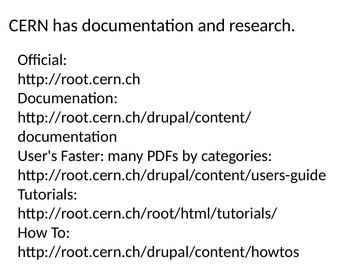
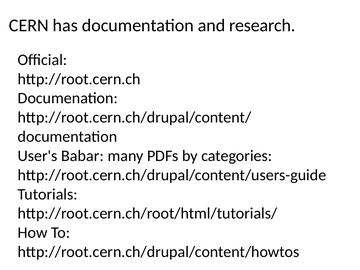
Faster: Faster -> Babar (82, 156)
